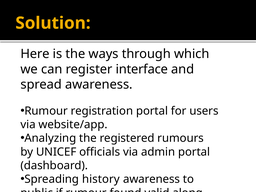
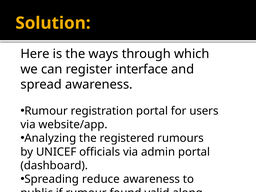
history: history -> reduce (101, 179)
